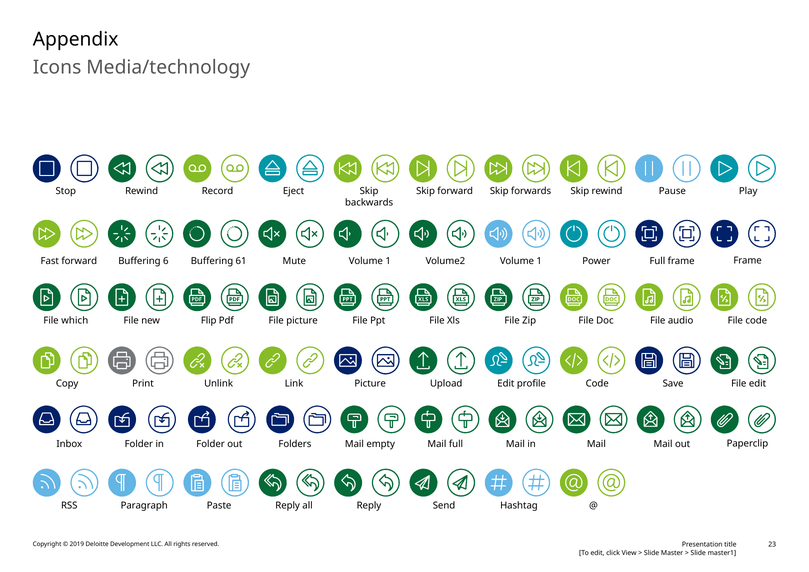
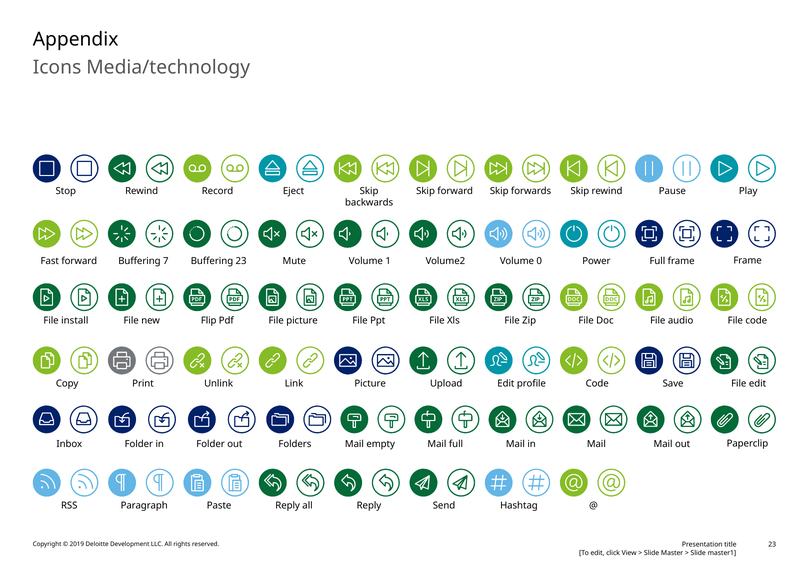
6: 6 -> 7 (166, 261)
Buffering 61: 61 -> 23 (241, 261)
Volume2 Volume 1: 1 -> 0 (539, 261)
which: which -> install (75, 321)
